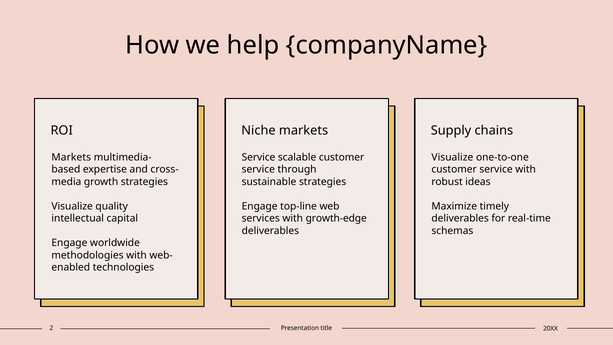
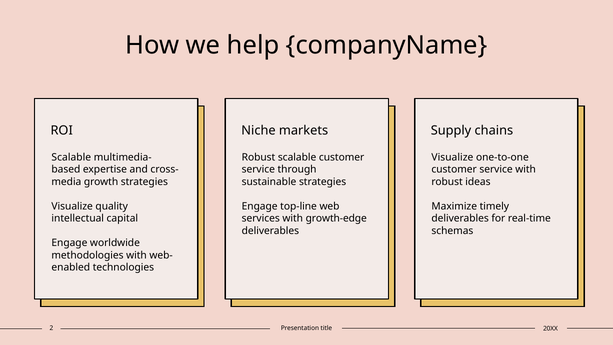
Markets: Markets -> Scalable (71, 157)
Service: Service -> Robust (258, 157)
